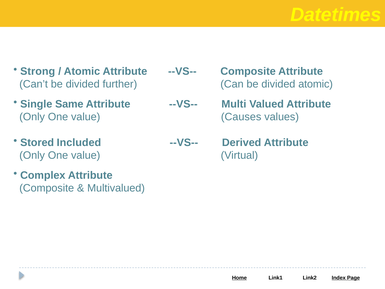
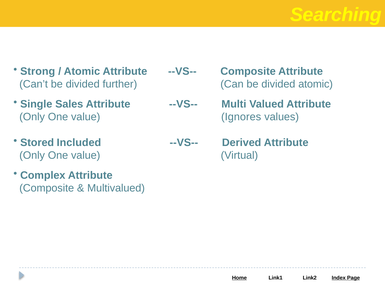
Datetimes: Datetimes -> Searching (336, 15)
Same: Same -> Sales (69, 104)
Causes: Causes -> Ignores (241, 117)
